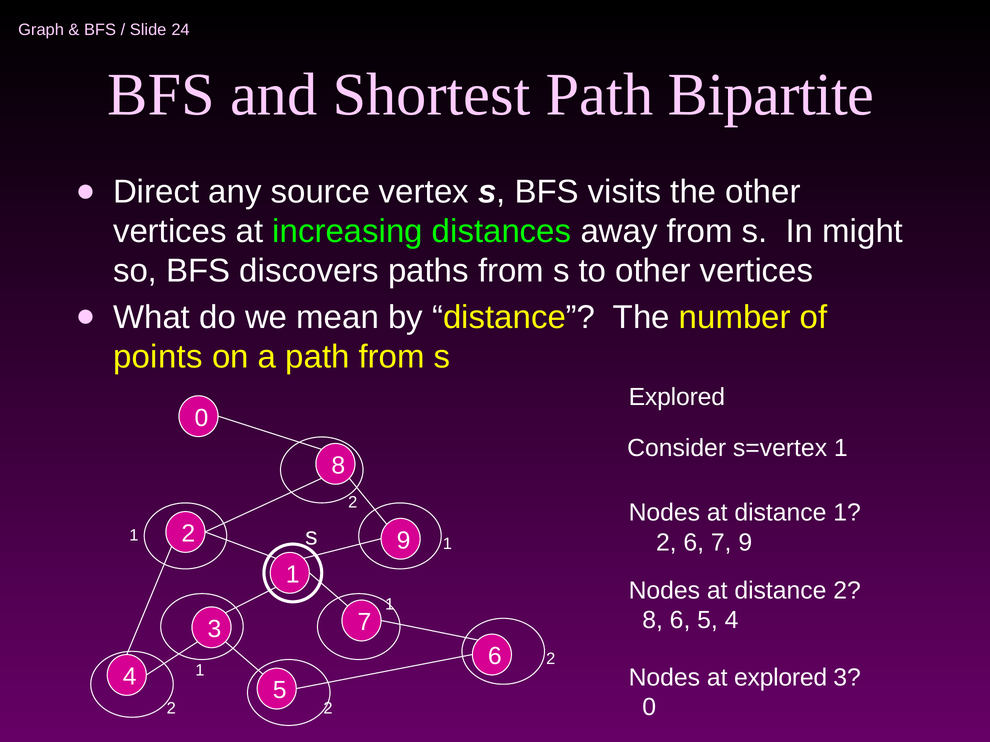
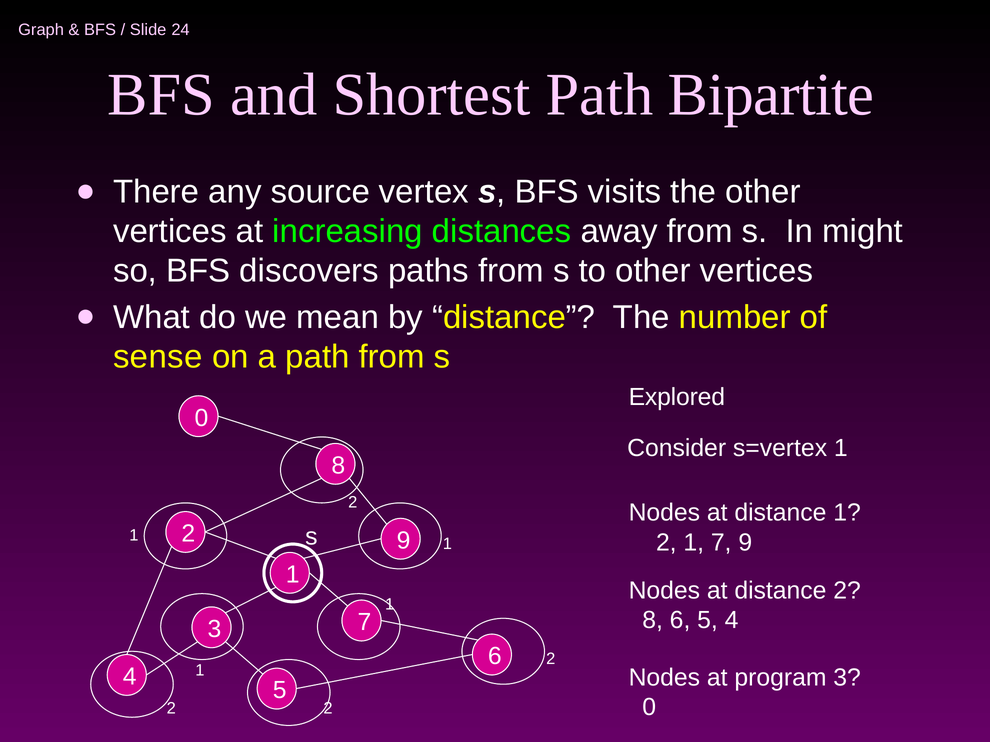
Direct: Direct -> There (156, 192)
points: points -> sense (158, 357)
2 6: 6 -> 1 (694, 543)
at explored: explored -> program (780, 678)
